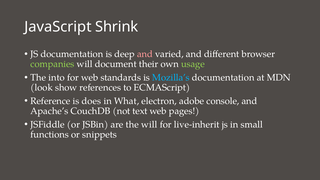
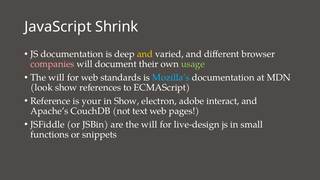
and colour: pink -> yellow (145, 54)
companies colour: light green -> pink (52, 64)
into: into -> will (56, 78)
does: does -> your (91, 101)
in What: What -> Show (127, 101)
console: console -> interact (223, 101)
live-inherit: live-inherit -> live-design (197, 124)
